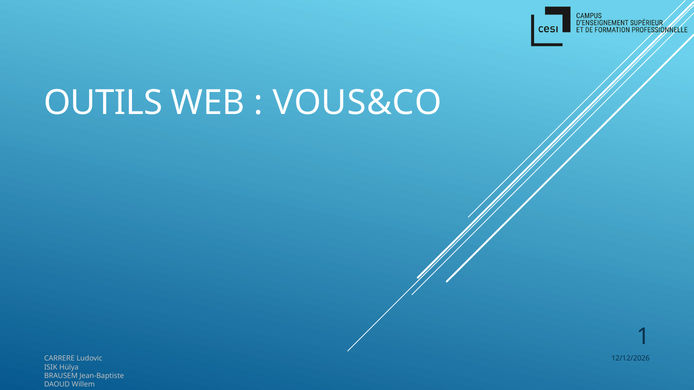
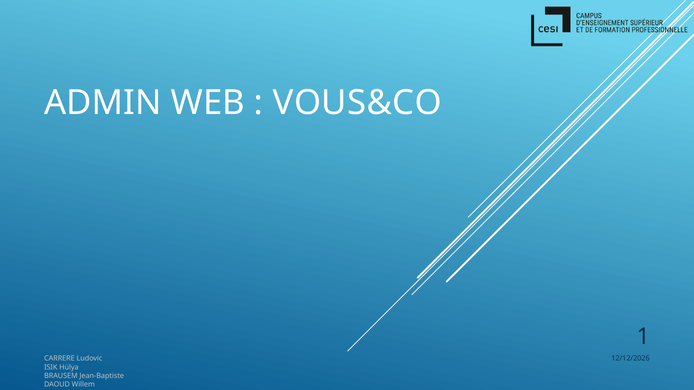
OUTILS: OUTILS -> ADMIN (103, 103)
